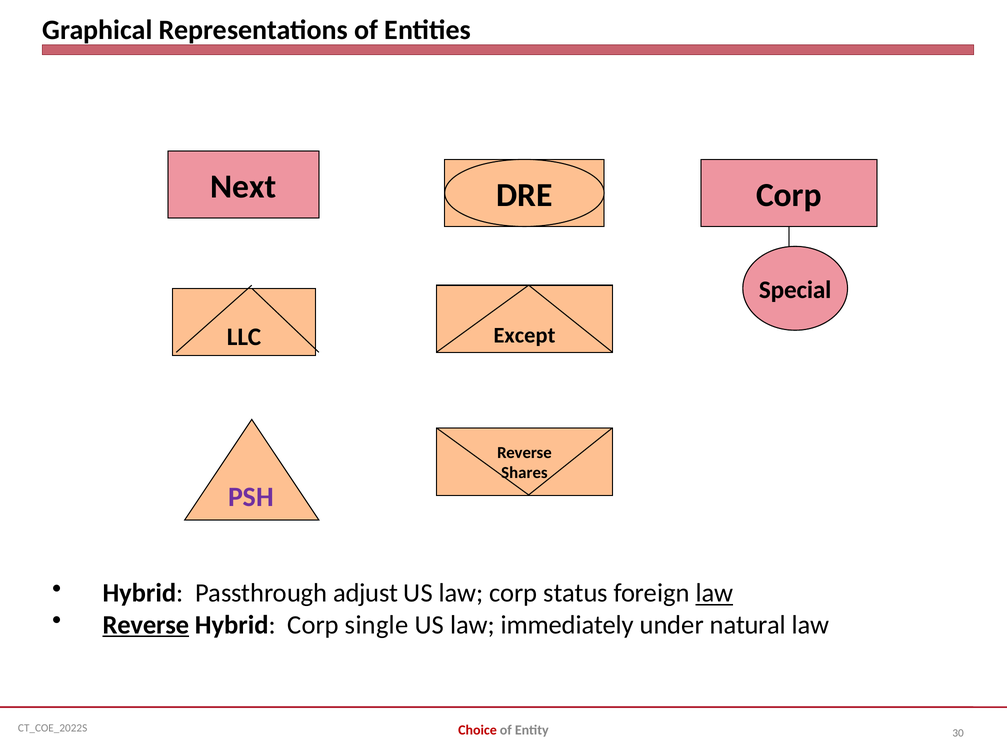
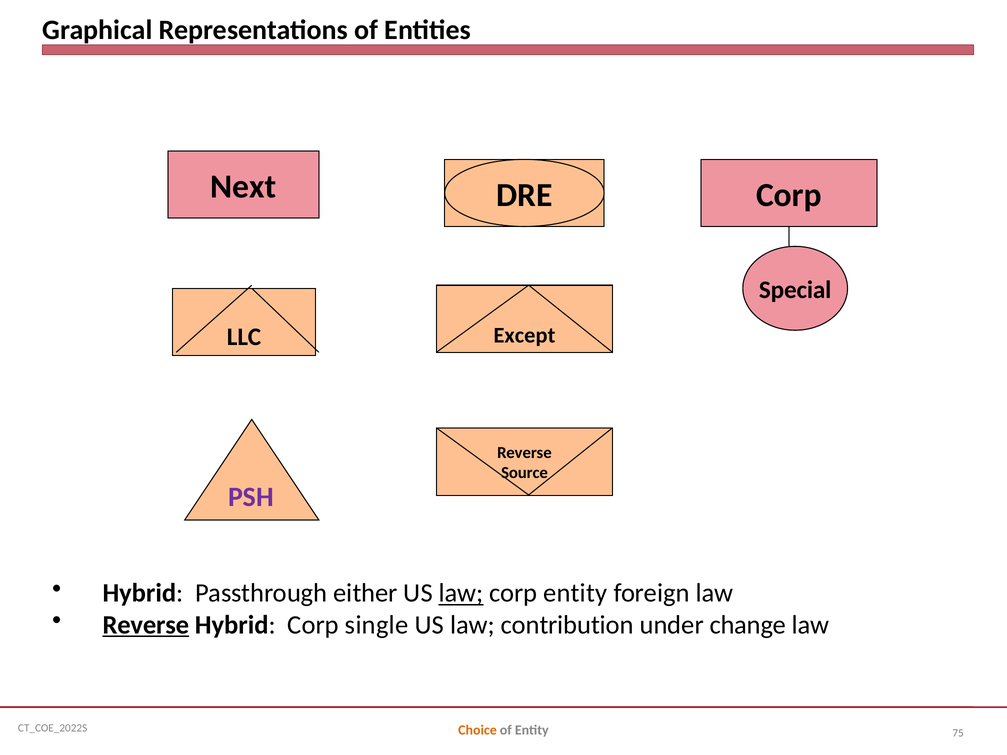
Shares: Shares -> Source (525, 473)
adjust: adjust -> either (365, 593)
law underline: none -> present (461, 593)
corp status: status -> entity (575, 593)
law underline: present -> none (714, 593)
immediately: immediately -> contribution (567, 625)
natural: natural -> change (748, 625)
30: 30 -> 75 (958, 733)
Choice colour: red -> orange (478, 731)
